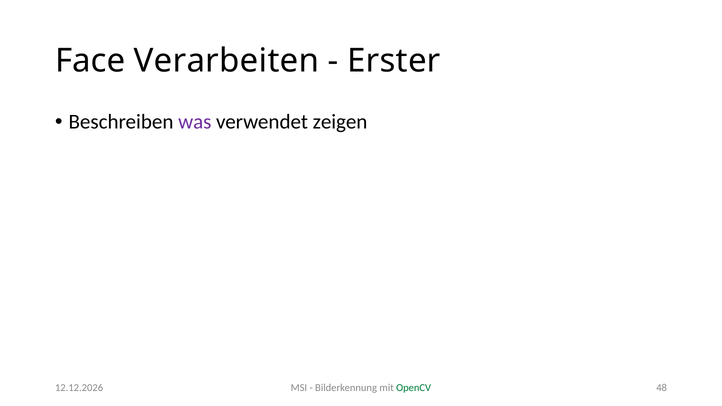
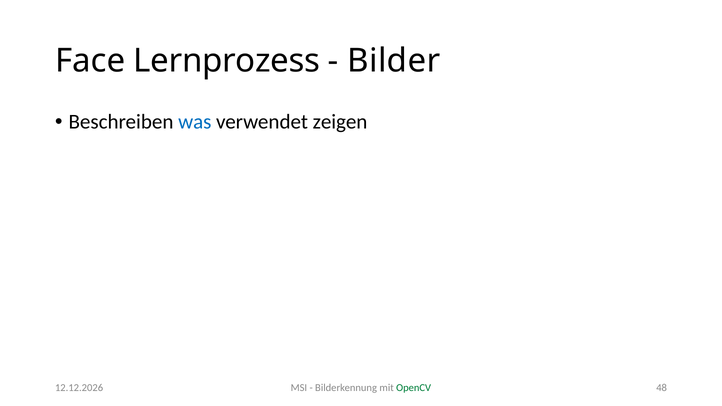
Verarbeiten: Verarbeiten -> Lernprozess (227, 61)
Erster: Erster -> Bilder (394, 61)
was colour: purple -> blue (195, 122)
